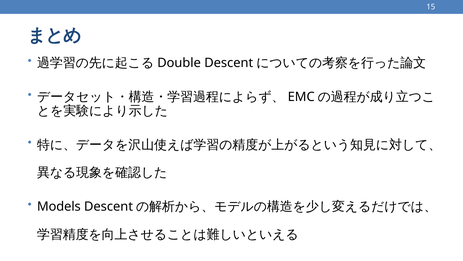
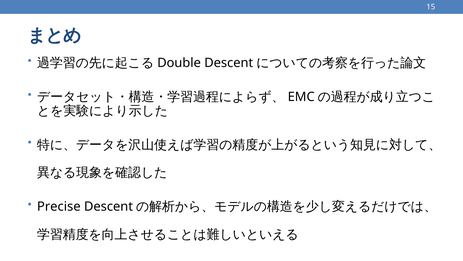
Models: Models -> Precise (59, 206)
